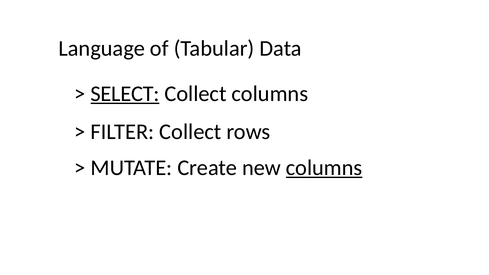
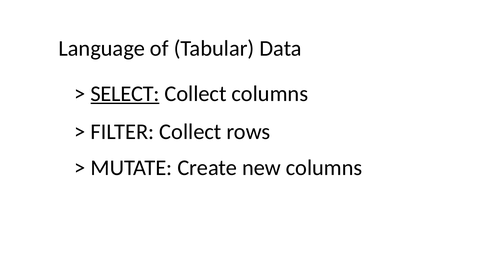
columns underline: present -> none (324, 168)
